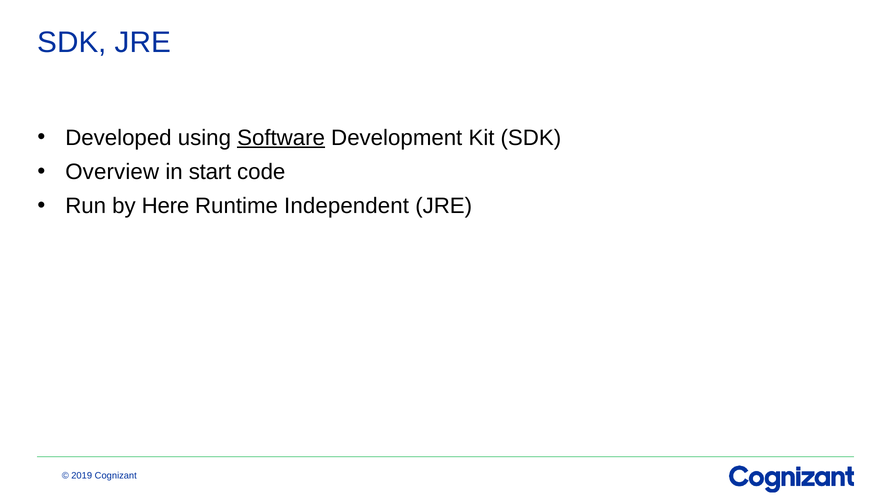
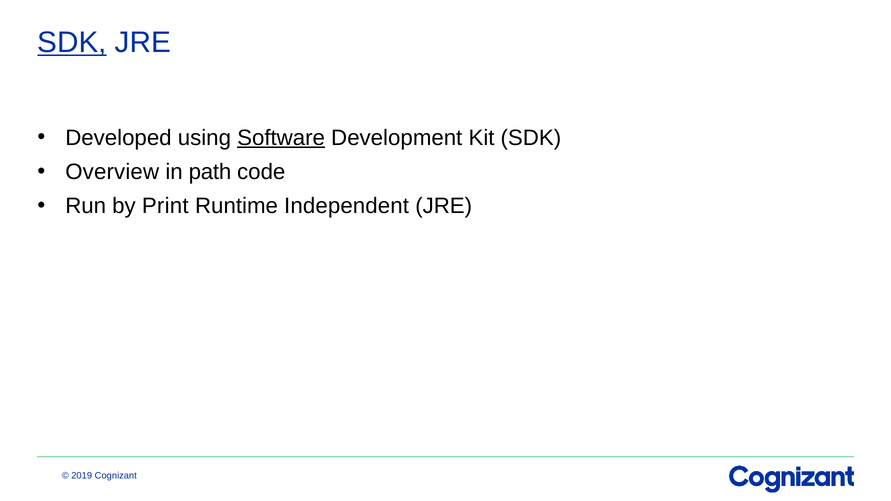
SDK underline: none -> present (72, 43)
start: start -> path (210, 172)
Here: Here -> Print (165, 206)
